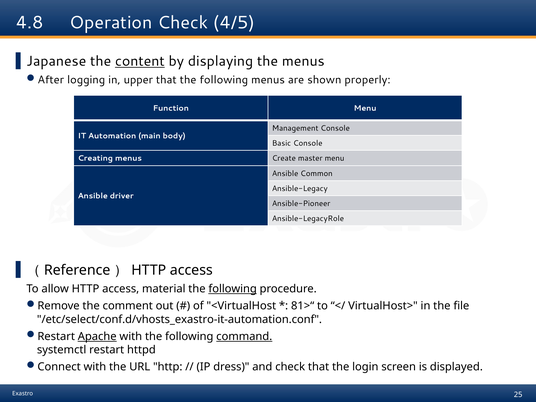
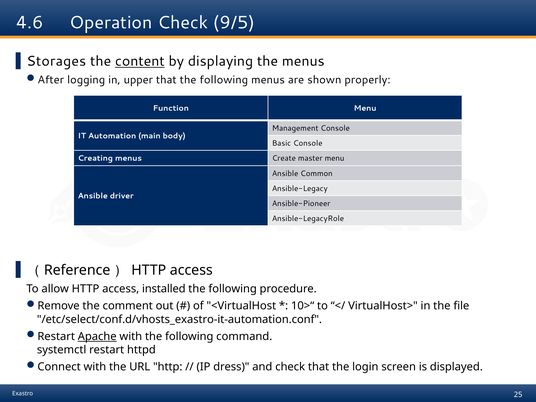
4.8: 4.8 -> 4.6 (30, 23)
4/5: 4/5 -> 9/5 (234, 23)
Japanese: Japanese -> Storages (56, 61)
material: material -> installed (164, 289)
following underline: present -> none (233, 289)
81>“: 81>“ -> 10>“ (303, 306)
command underline: present -> none (244, 336)
